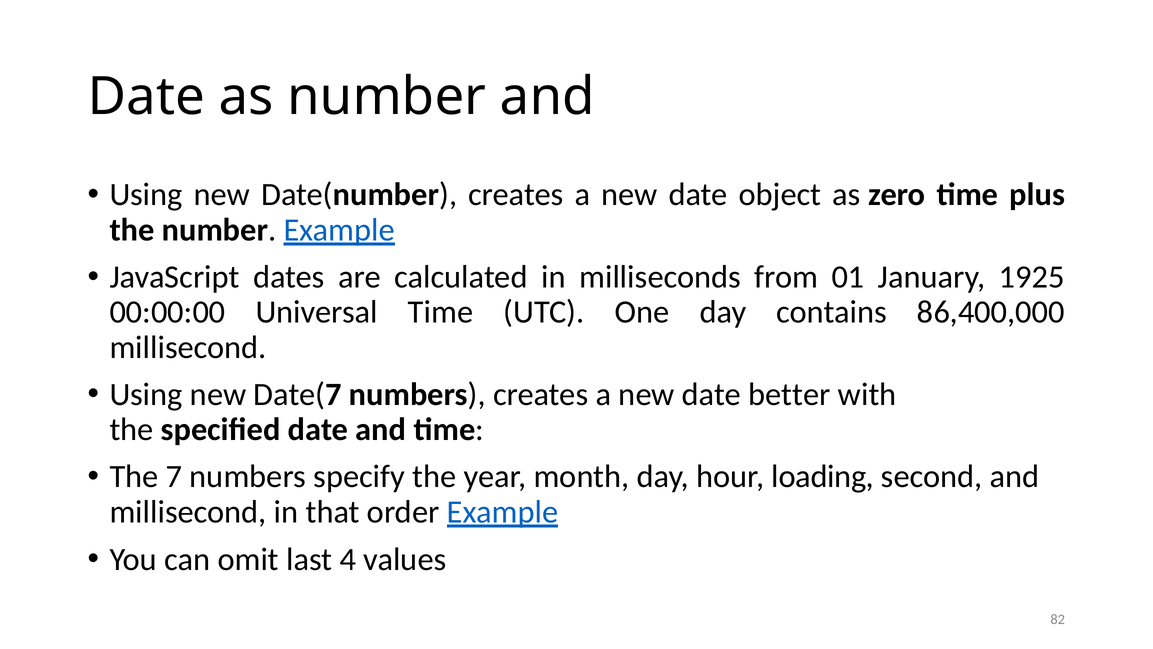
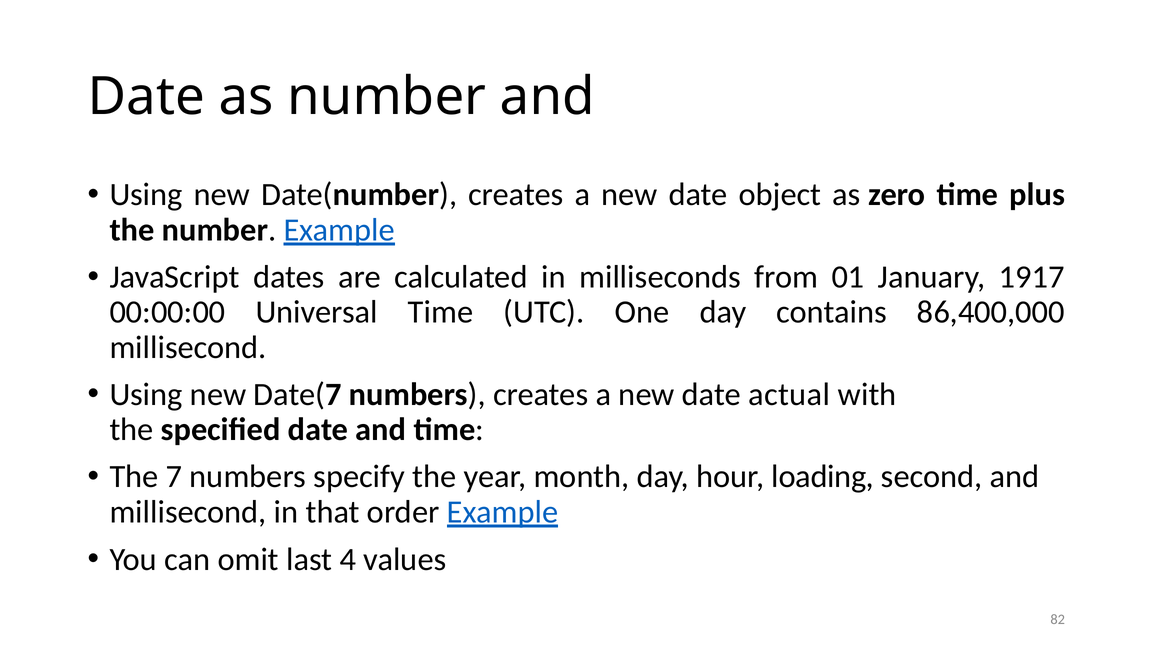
1925: 1925 -> 1917 (1032, 277)
better: better -> actual (789, 394)
